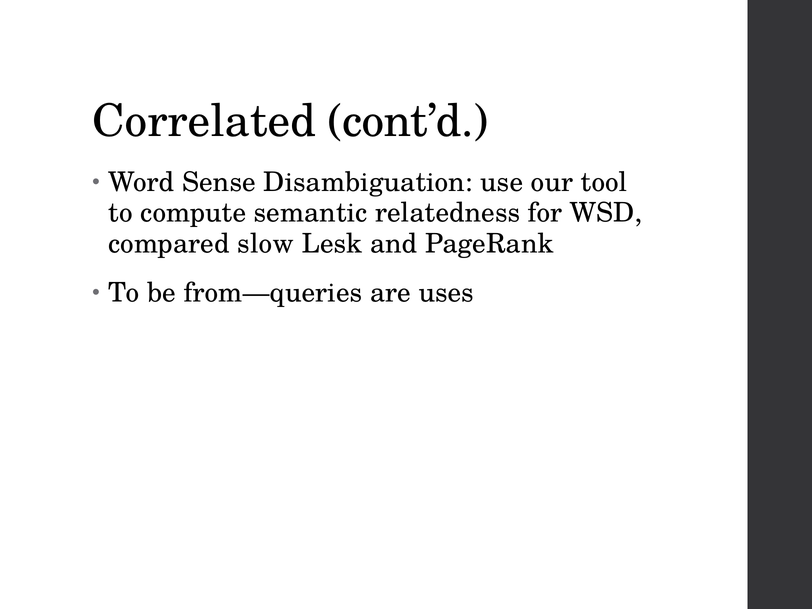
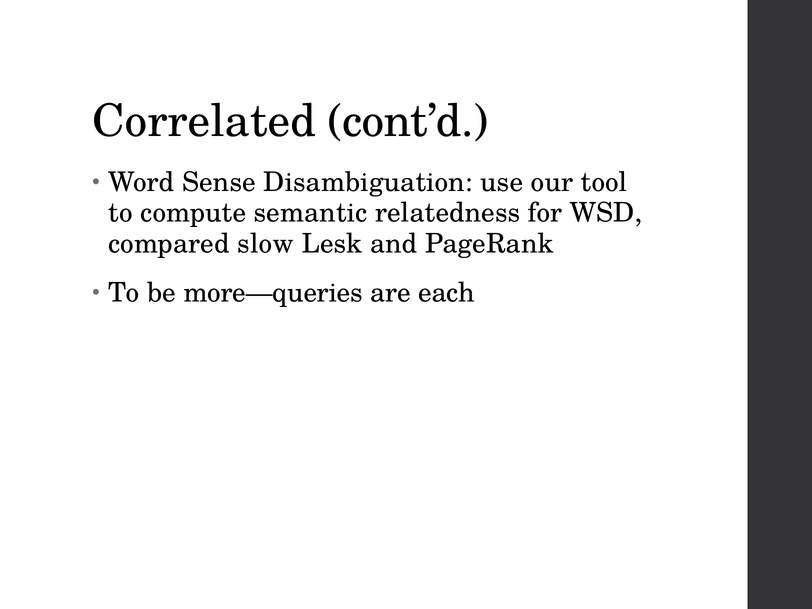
from—queries: from—queries -> more—queries (273, 293)
uses: uses -> each (447, 293)
